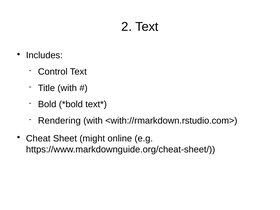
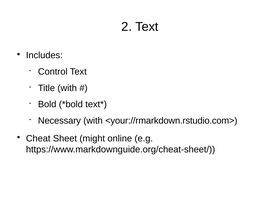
Rendering: Rendering -> Necessary (59, 121)
<with://rmarkdown.rstudio.com>: <with://rmarkdown.rstudio.com> -> <your://rmarkdown.rstudio.com> (171, 121)
